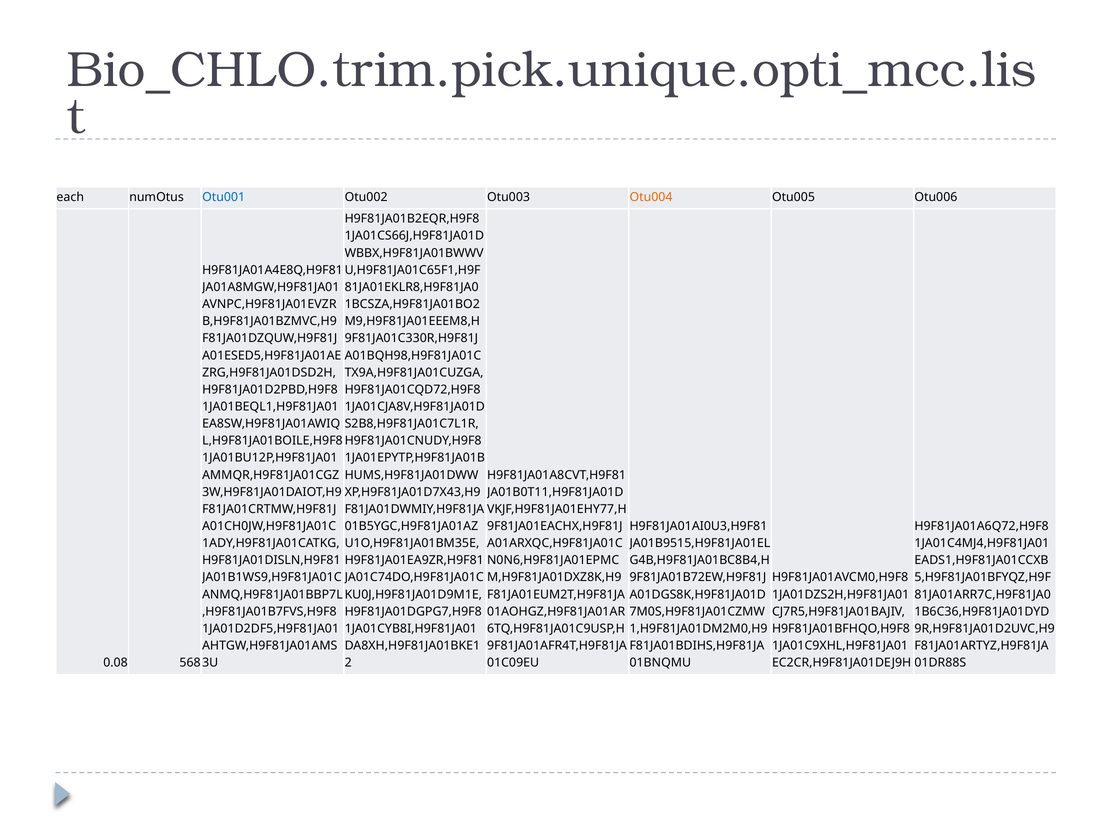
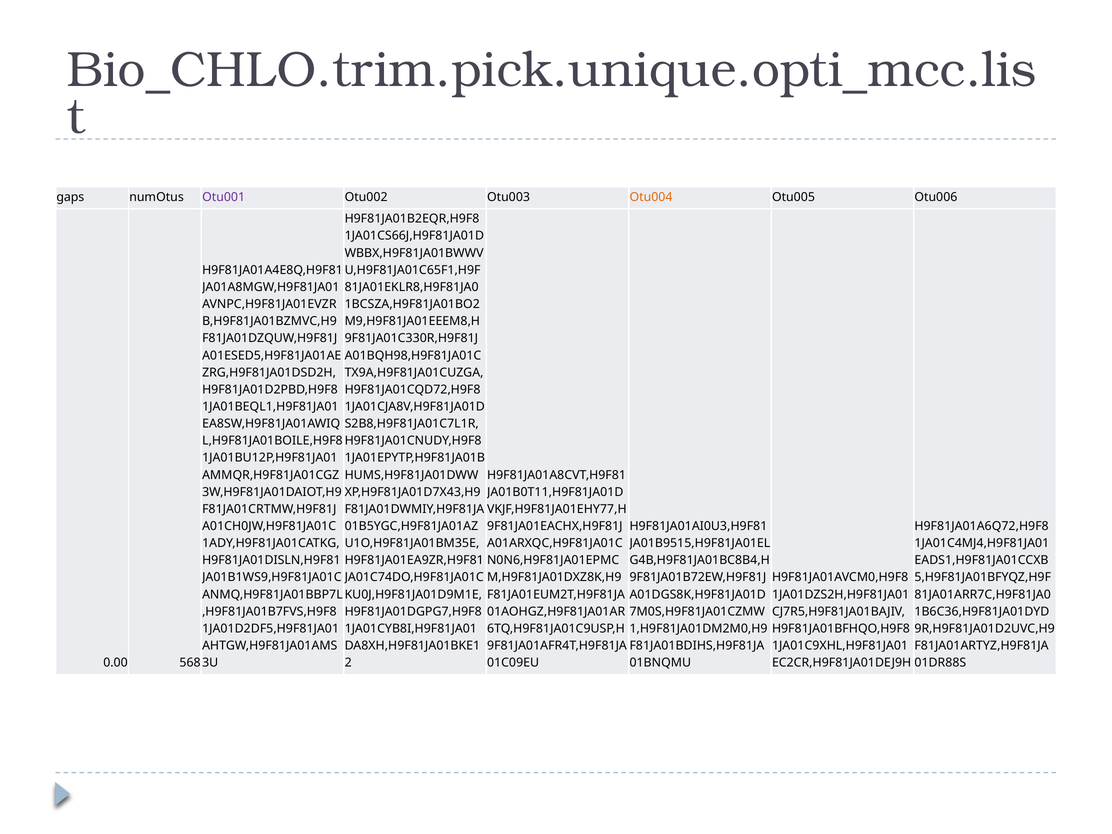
each: each -> gaps (70, 197)
Otu001 colour: blue -> purple (224, 197)
0.08: 0.08 -> 0.00 (116, 663)
